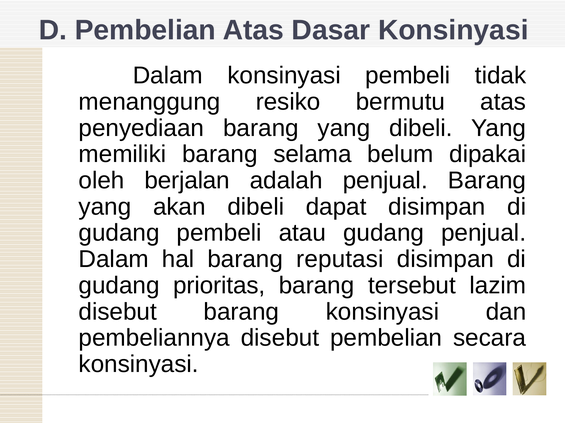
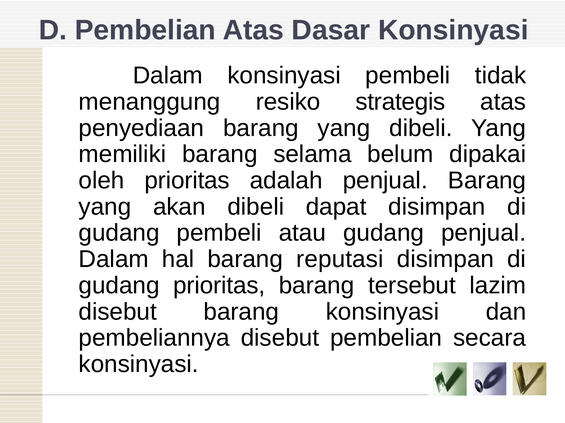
bermutu: bermutu -> strategis (401, 102)
oleh berjalan: berjalan -> prioritas (187, 181)
